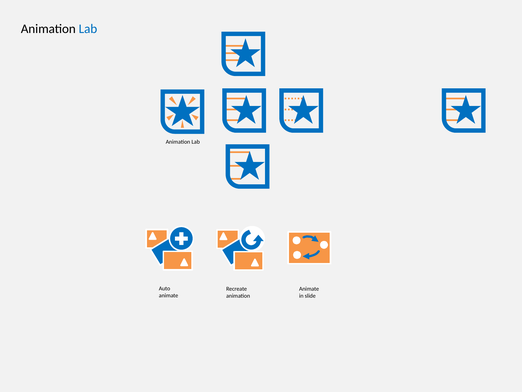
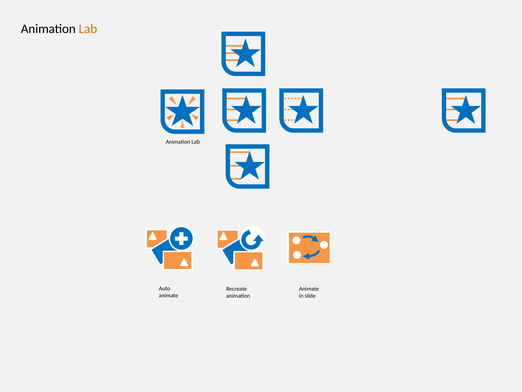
Lab colour: blue -> orange (88, 29)
